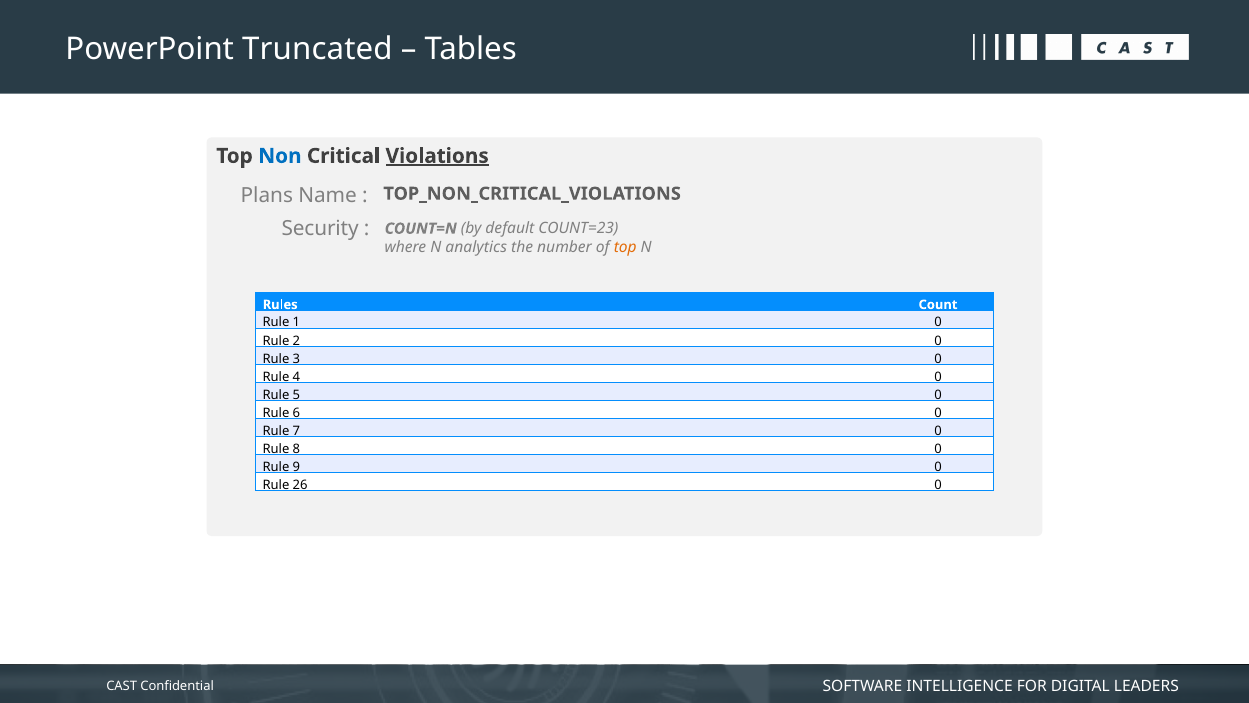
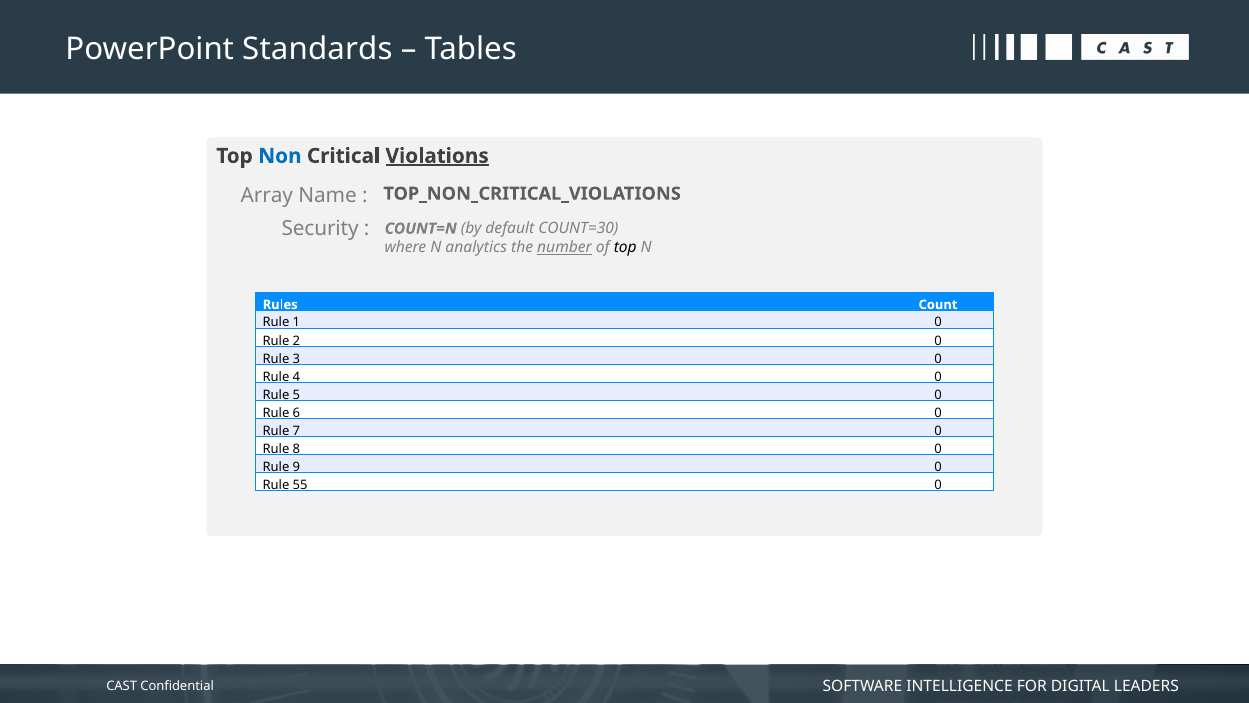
Truncated: Truncated -> Standards (317, 49)
Plans: Plans -> Array (267, 195)
COUNT=23: COUNT=23 -> COUNT=30 (578, 228)
number underline: none -> present (565, 247)
top colour: orange -> black (625, 247)
26: 26 -> 55 (300, 484)
